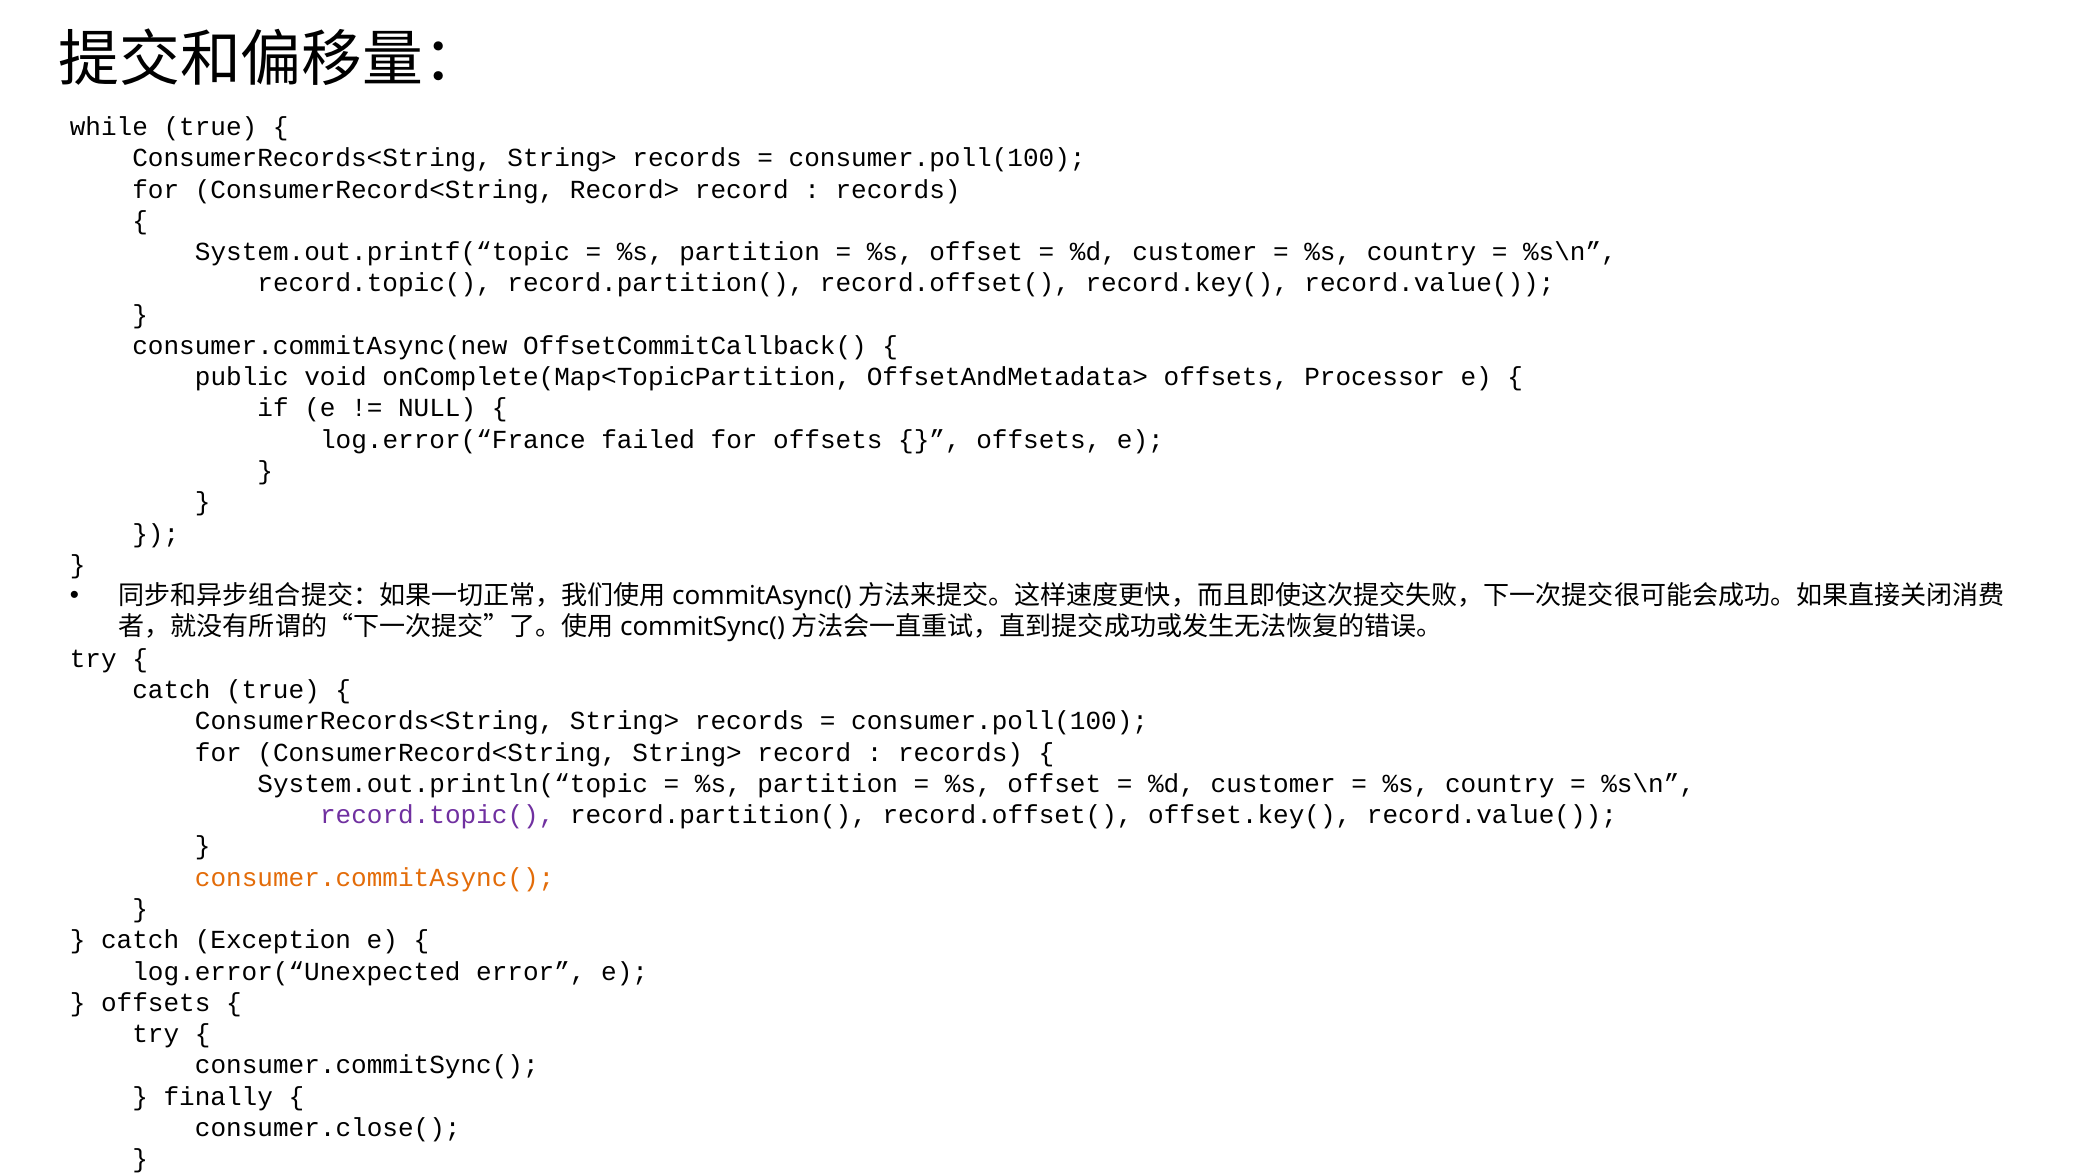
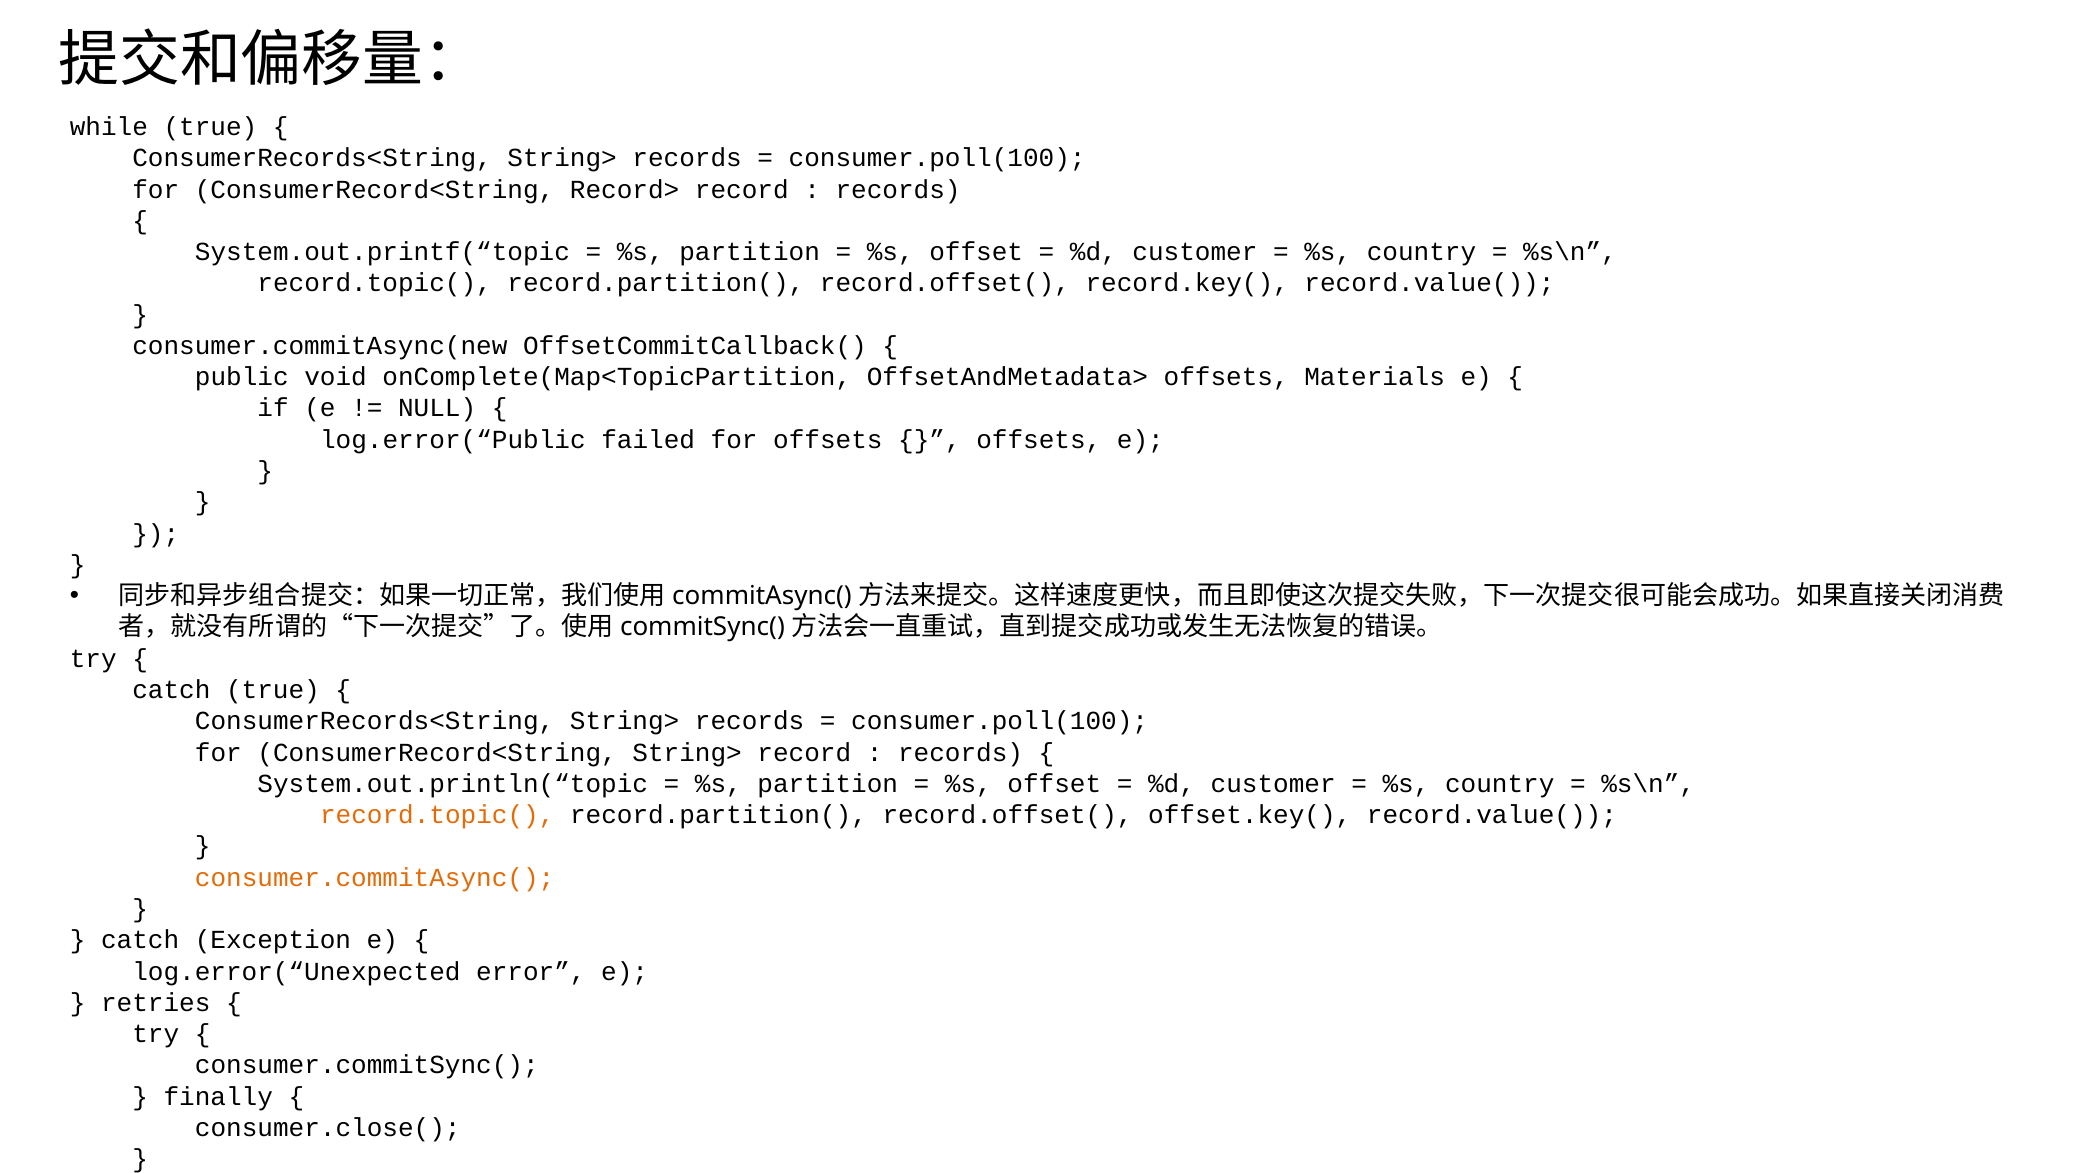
Processor: Processor -> Materials (1375, 377)
log.error(“France: log.error(“France -> log.error(“Public (453, 440)
record.topic( colour: purple -> orange (437, 815)
offsets: offsets -> retries (156, 1003)
